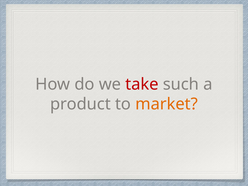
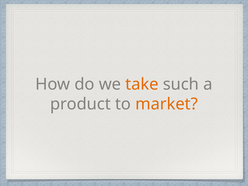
take colour: red -> orange (142, 84)
